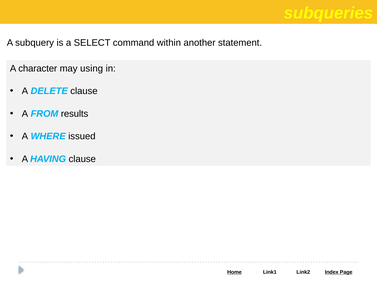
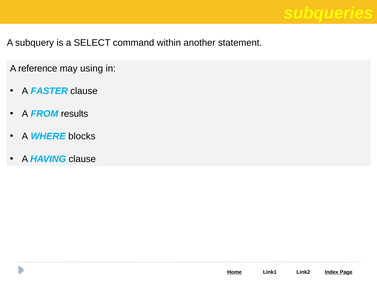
character: character -> reference (38, 68)
DELETE: DELETE -> FASTER (49, 91)
issued: issued -> blocks (82, 136)
